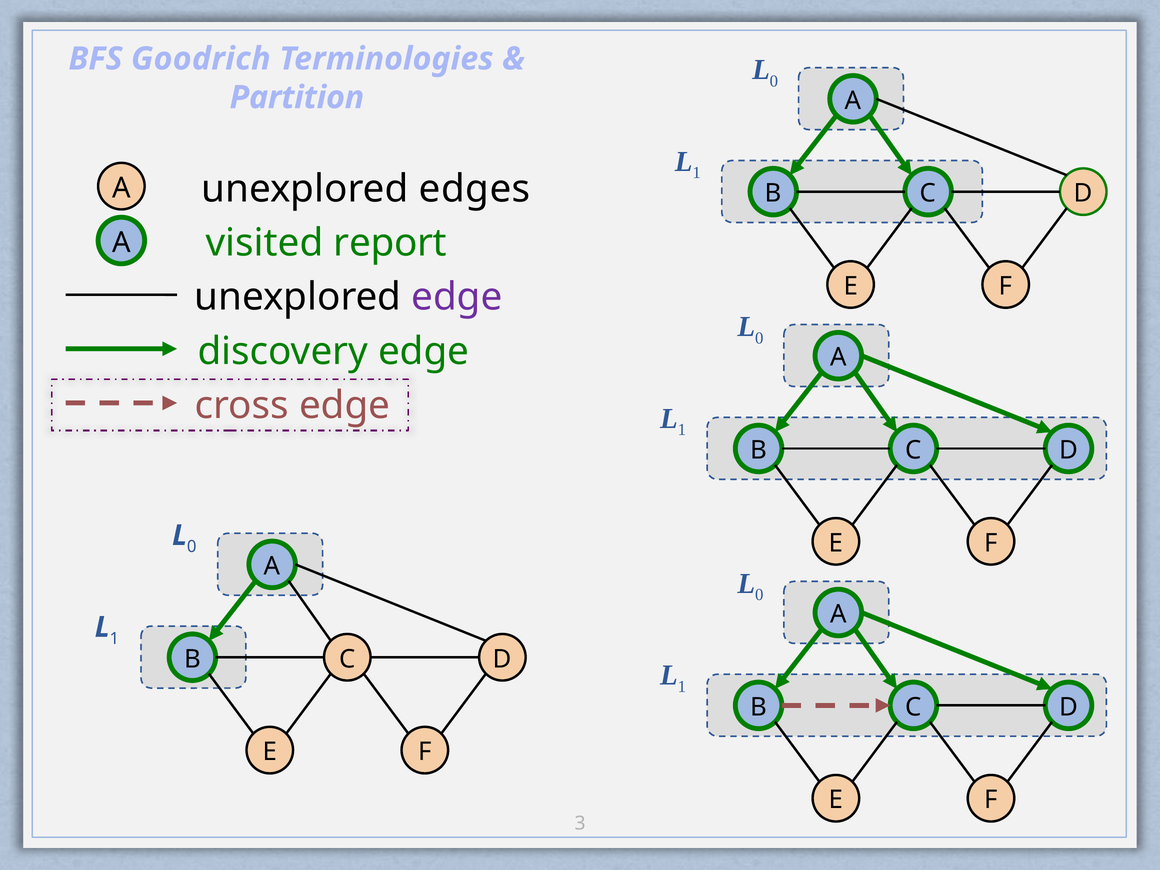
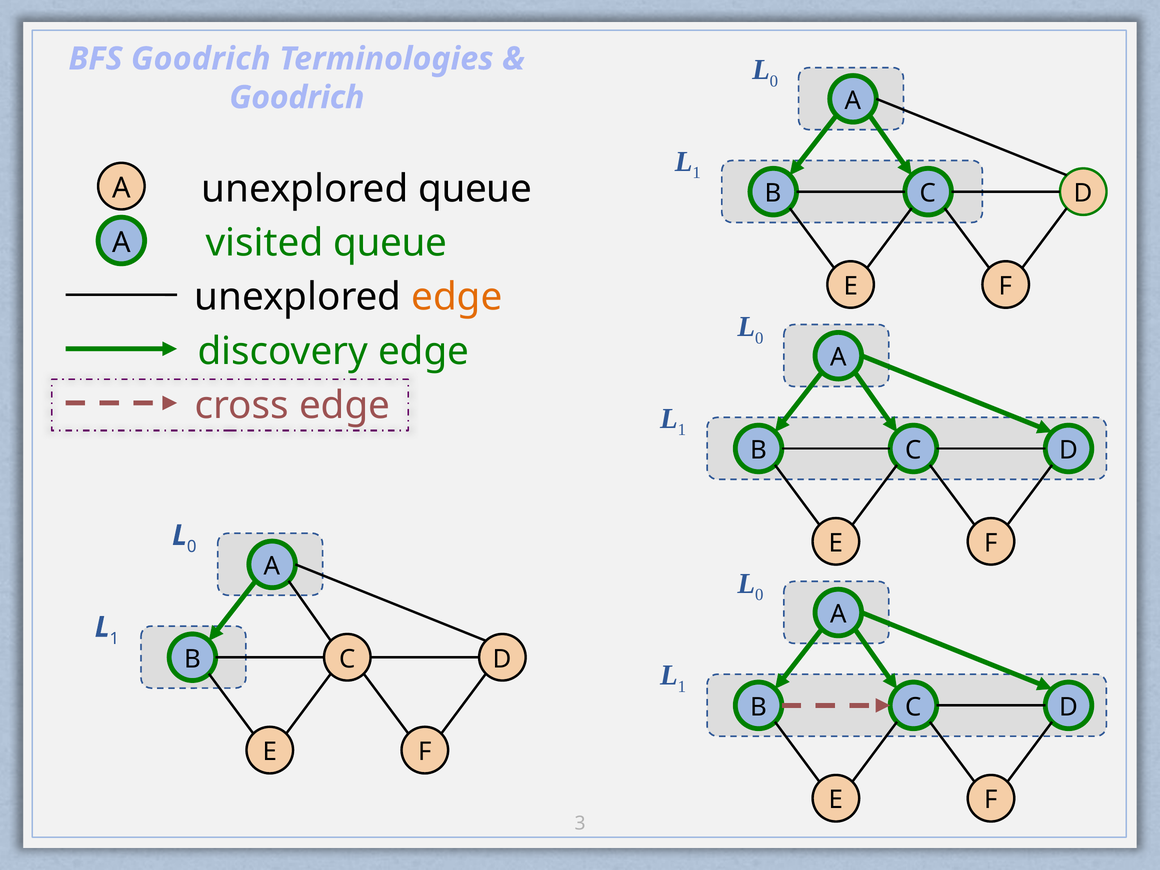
Partition: Partition -> Goodrich (297, 98)
unexplored edges: edges -> queue (475, 189)
visited report: report -> queue (390, 243)
edge colour: purple -> orange (457, 297)
